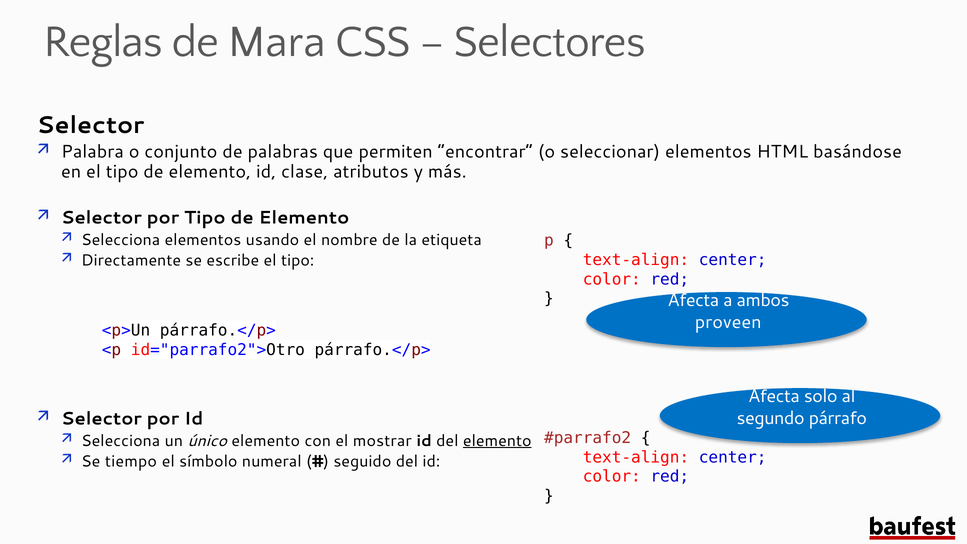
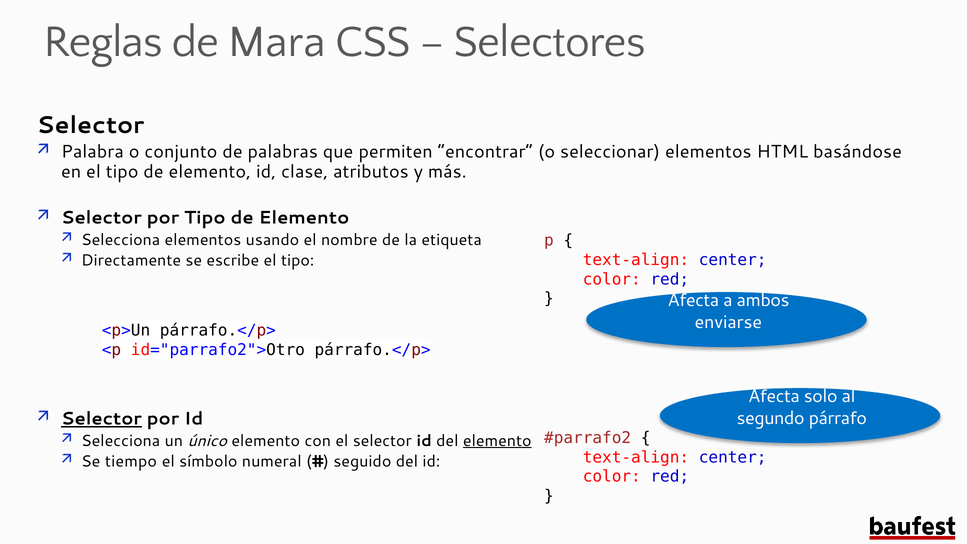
proveen: proveen -> enviarse (728, 322)
Selector underline: none -> present (101, 419)
el mostrar: mostrar -> selector (382, 441)
